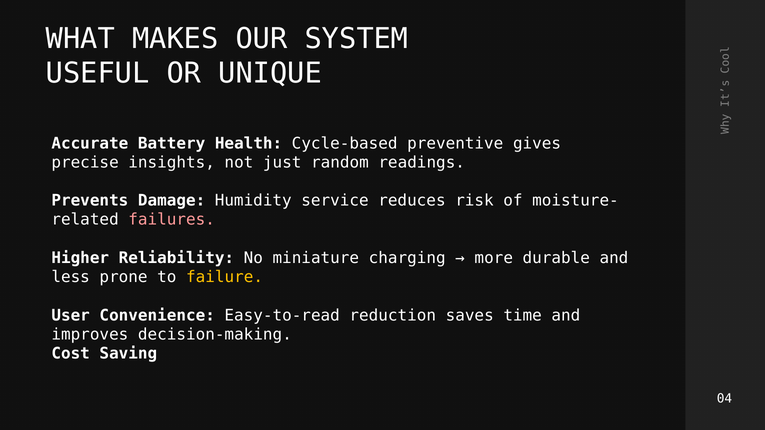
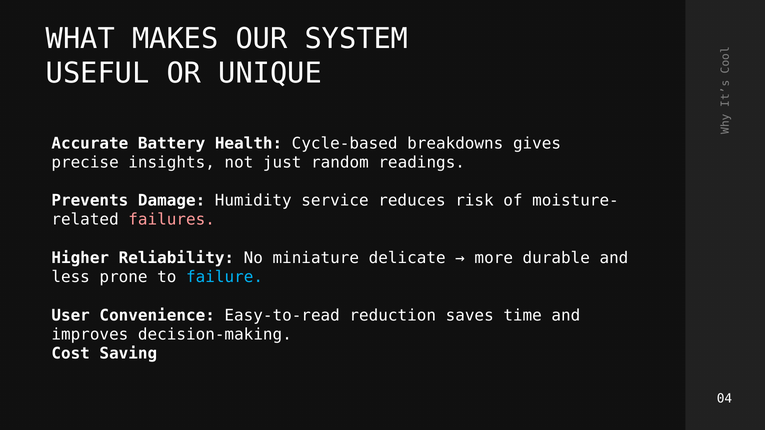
preventive: preventive -> breakdowns (455, 143)
charging: charging -> delicate (407, 258)
failure colour: yellow -> light blue (225, 277)
